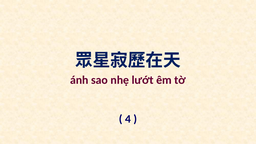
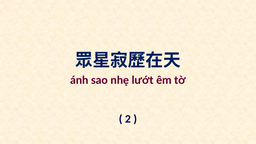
4: 4 -> 2 (128, 119)
